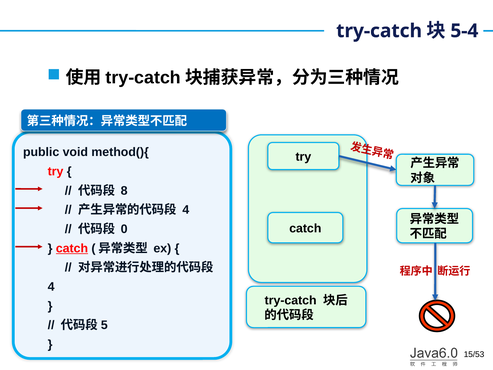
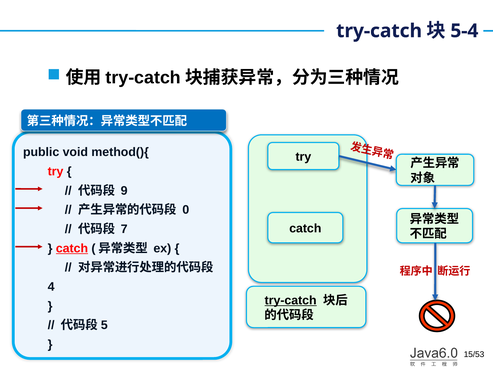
8: 8 -> 9 (124, 190)
4: 4 -> 0 (186, 210)
0: 0 -> 7 (124, 229)
try-catch underline: none -> present (291, 300)
